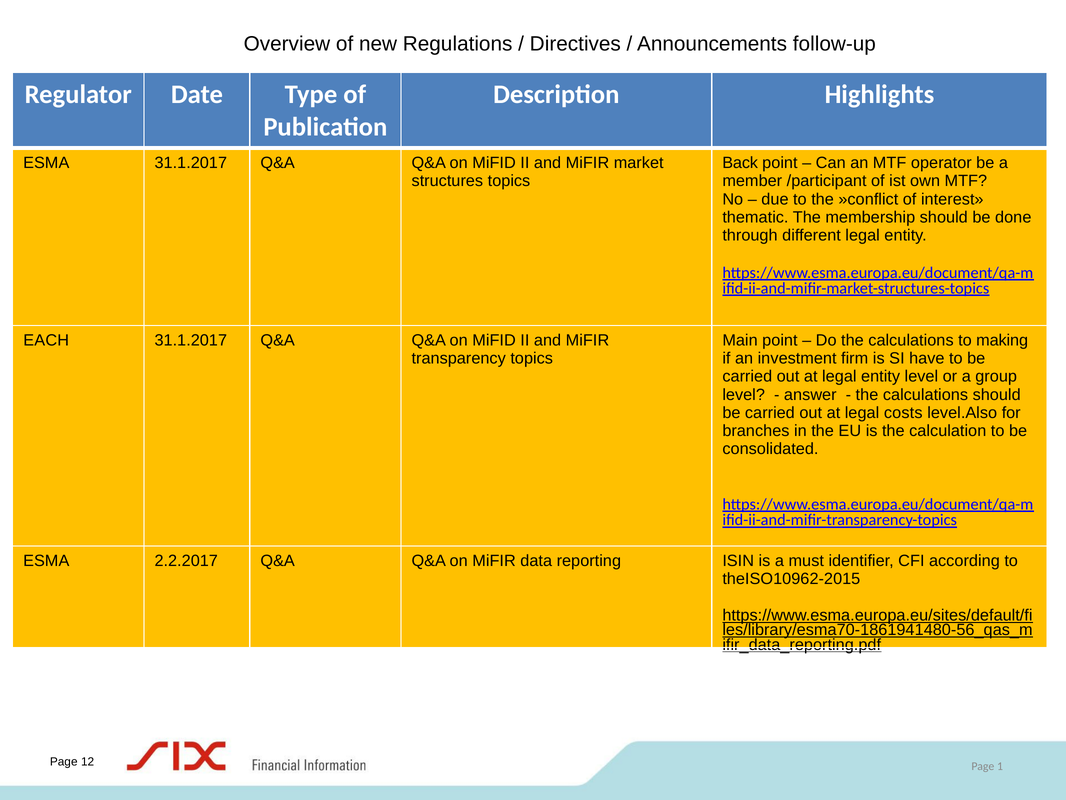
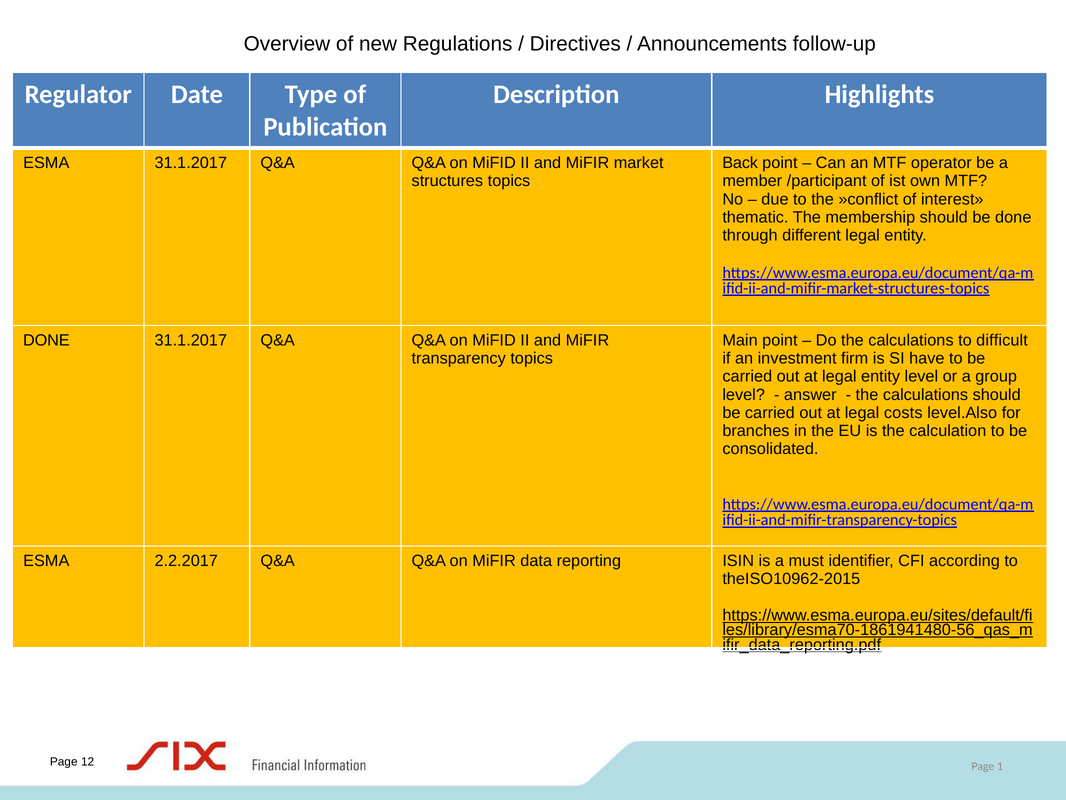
EACH: EACH -> DONE (46, 340)
making: making -> difficult (1002, 340)
